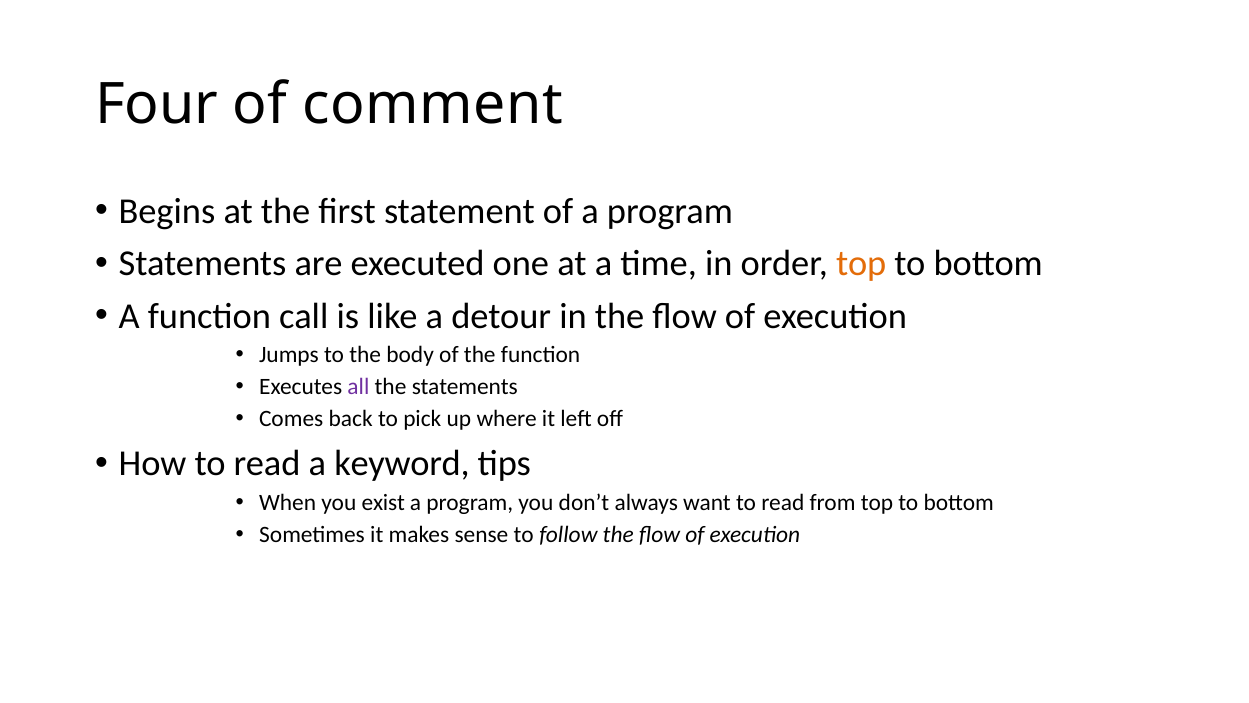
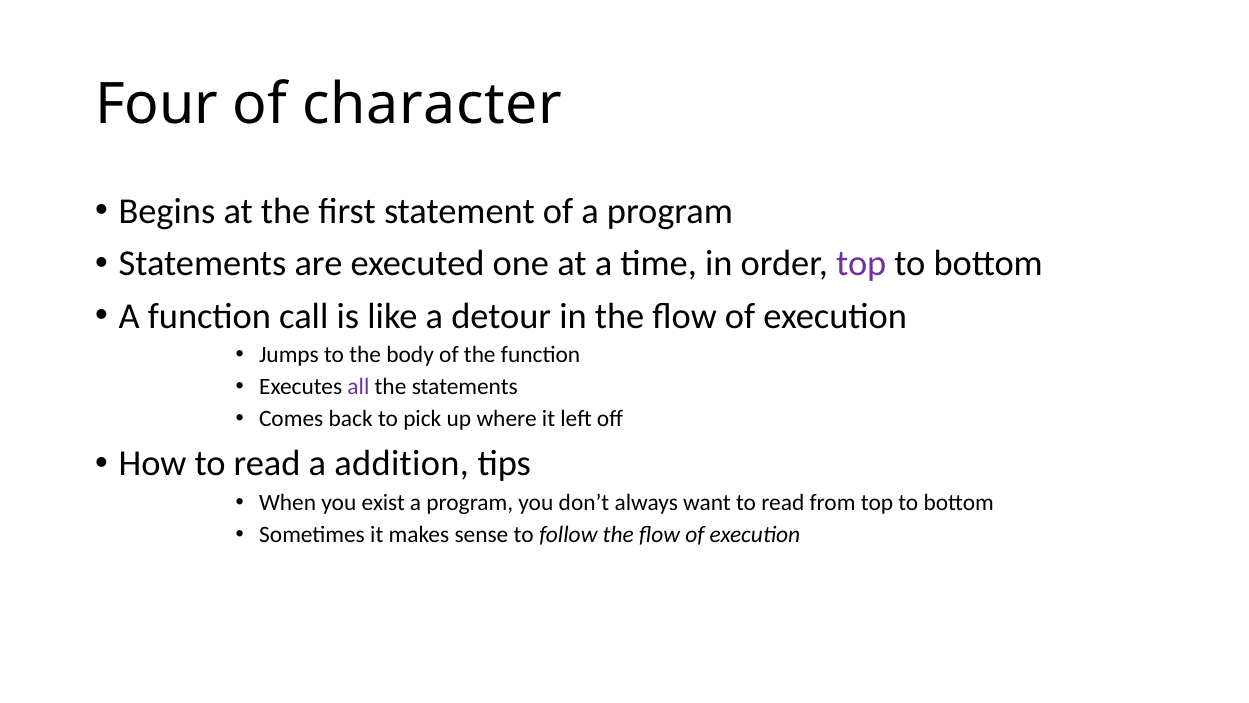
comment: comment -> character (432, 105)
top colour: orange -> purple (861, 264)
keyword: keyword -> addition (402, 464)
